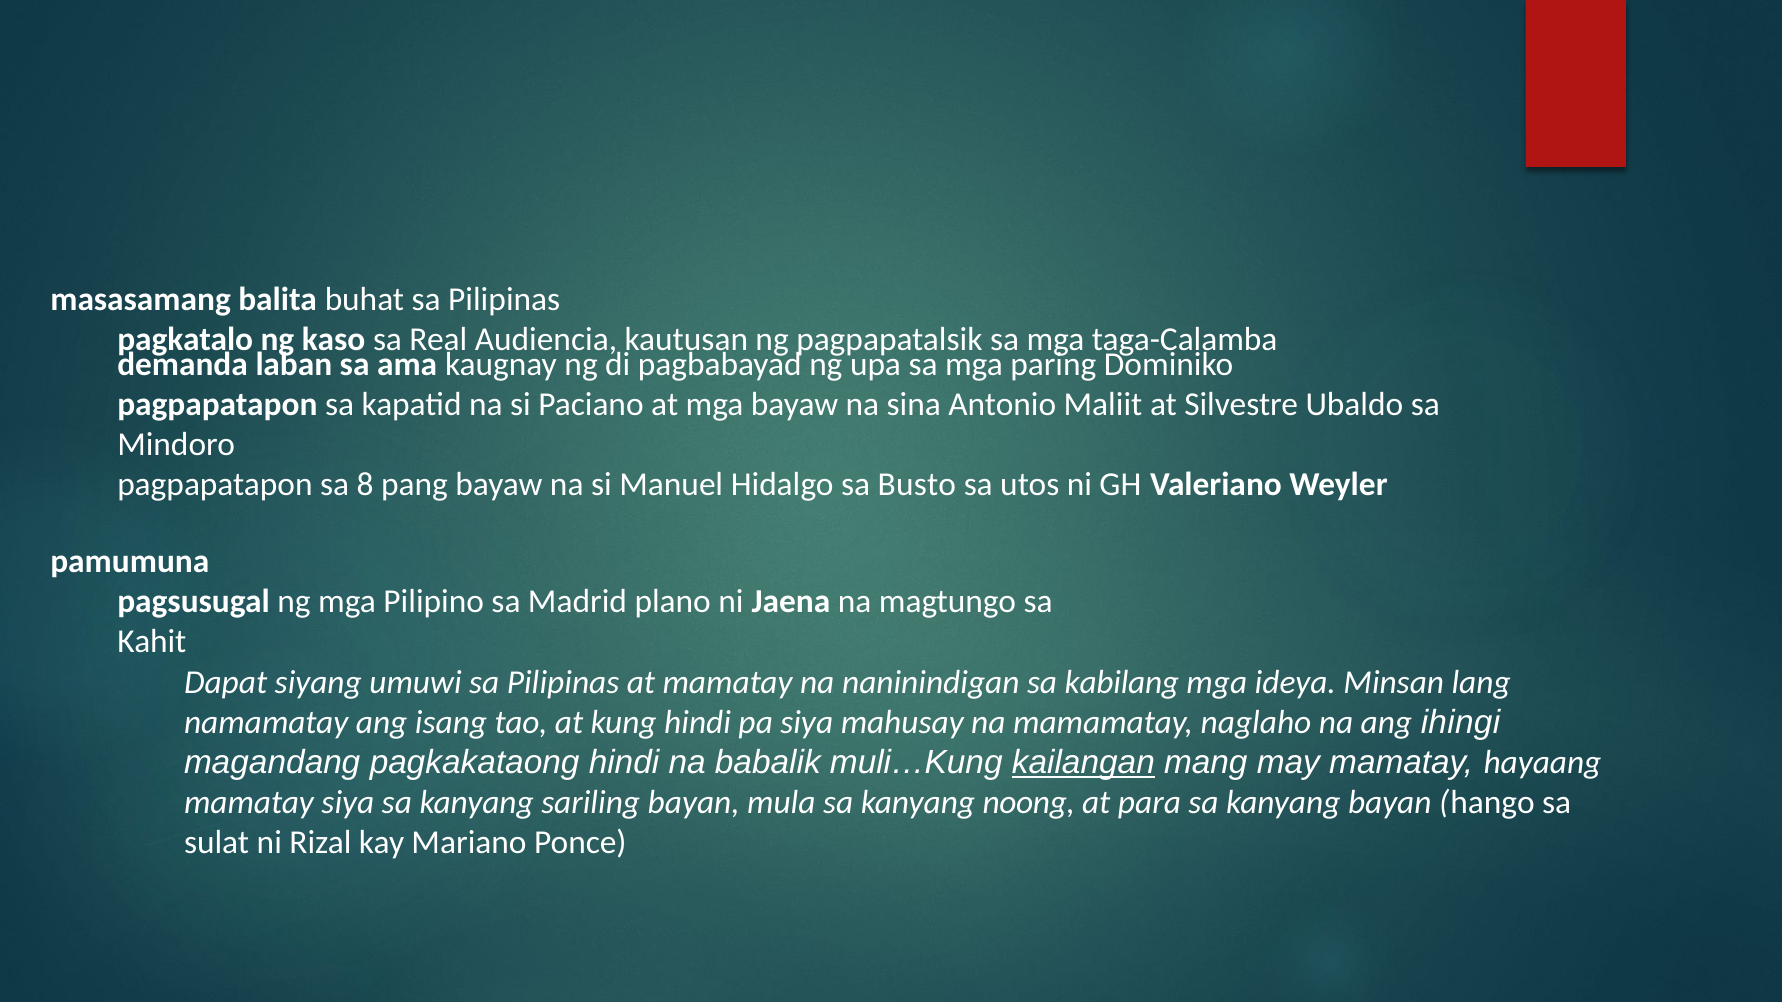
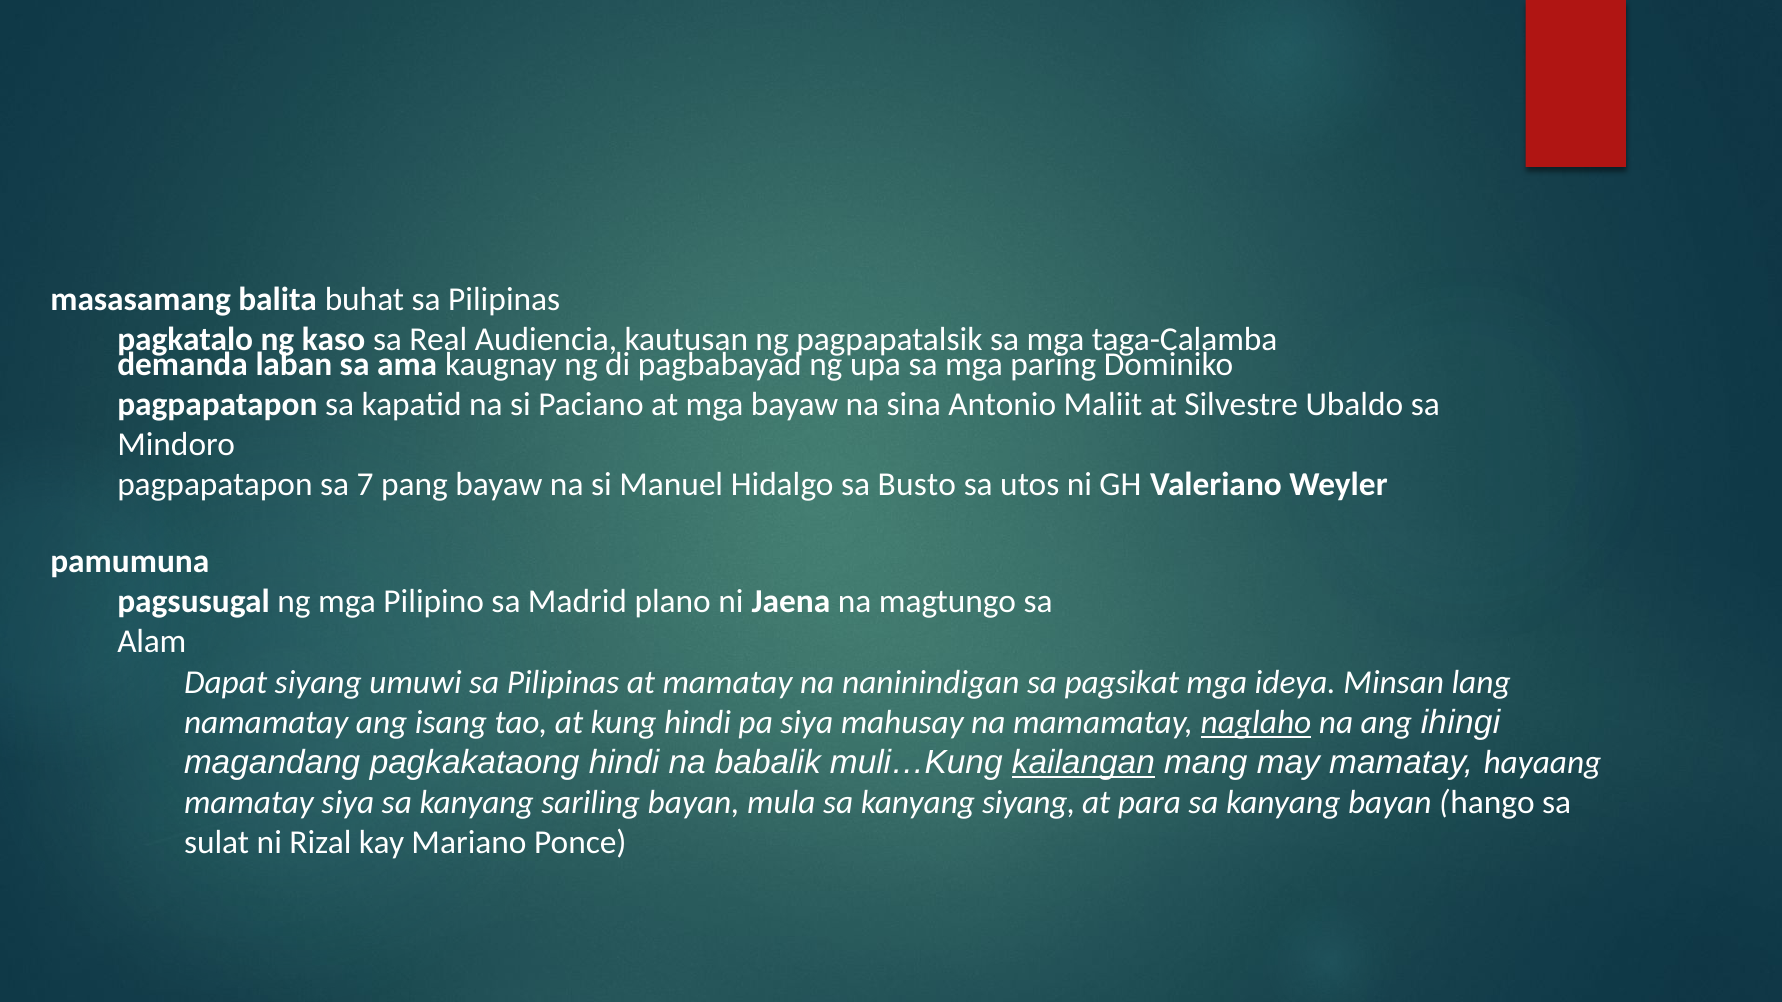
8: 8 -> 7 (365, 485)
Kahit: Kahit -> Alam (152, 642)
kabilang: kabilang -> pagsikat (1122, 682)
naglaho underline: none -> present (1256, 722)
kanyang noong: noong -> siyang (1029, 803)
